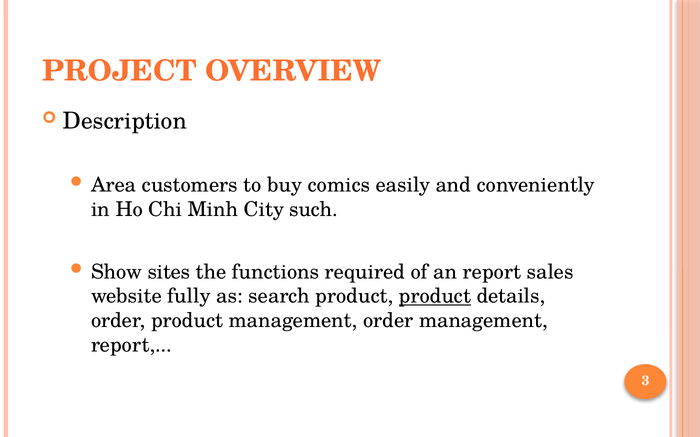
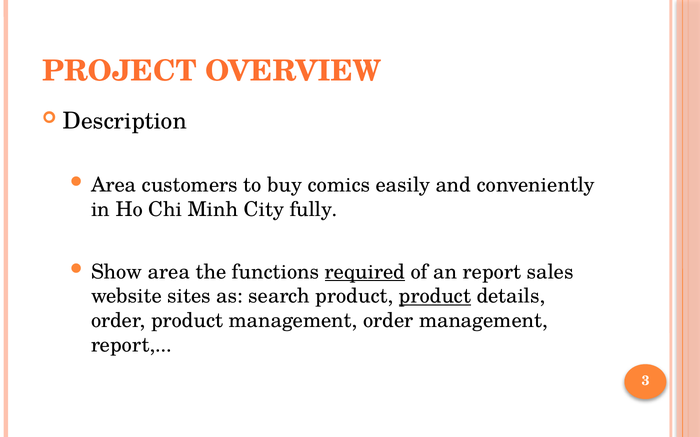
such: such -> fully (314, 210)
Show sites: sites -> area (169, 272)
required underline: none -> present (365, 272)
fully: fully -> sites (189, 297)
